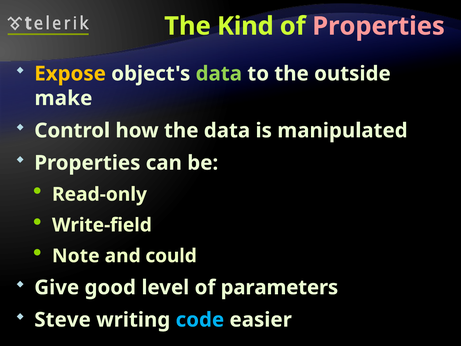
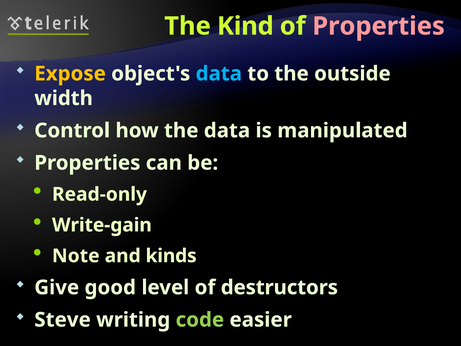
data colour: light green -> light blue (219, 74)
make: make -> width (64, 98)
Write-field: Write-field -> Write-gain (102, 225)
could: could -> kinds (171, 256)
parameters: parameters -> destructors (279, 287)
code colour: light blue -> light green (200, 320)
